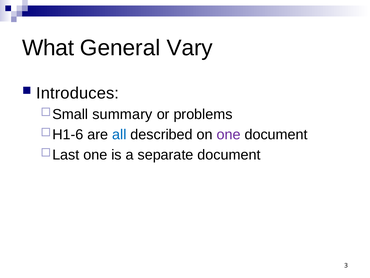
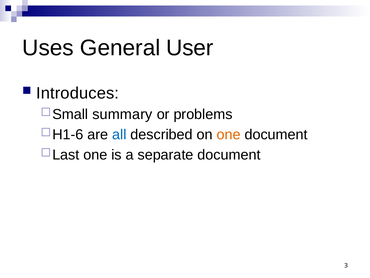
What: What -> Uses (48, 48)
Vary: Vary -> User (190, 48)
one colour: purple -> orange (229, 134)
